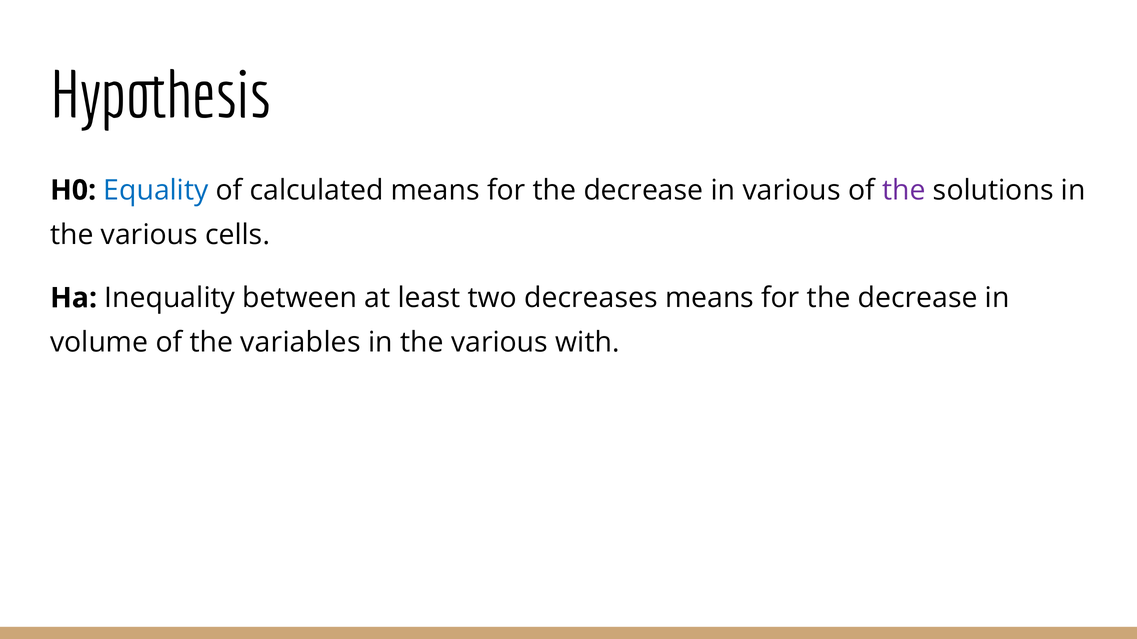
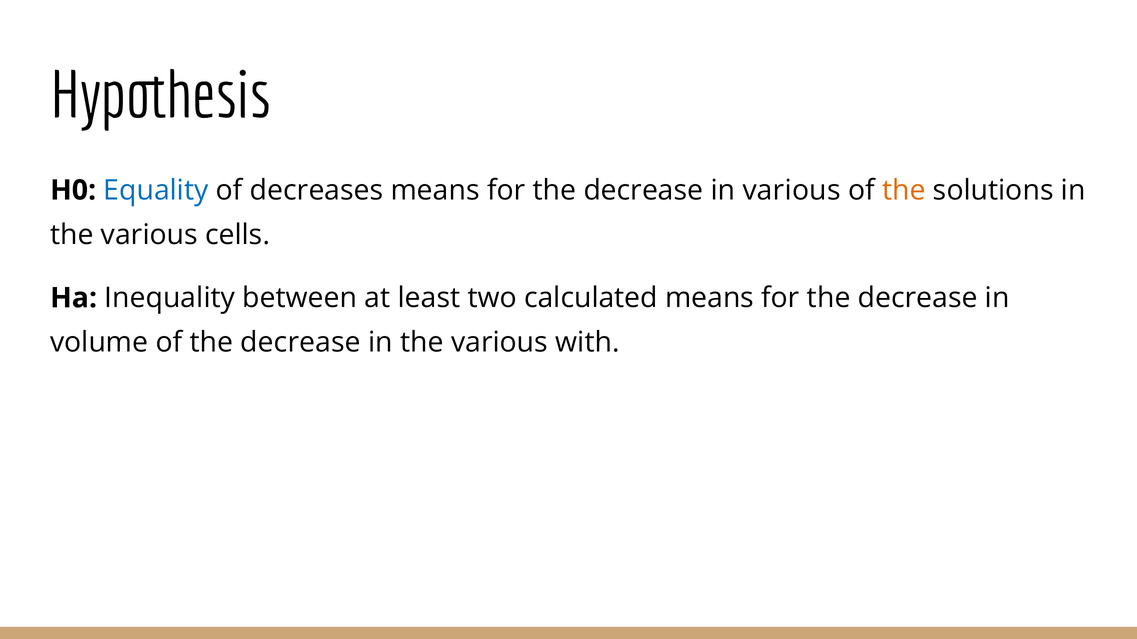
calculated: calculated -> decreases (317, 190)
the colour: purple -> orange (904, 190)
decreases: decreases -> calculated (591, 298)
of the variables: variables -> decrease (301, 343)
